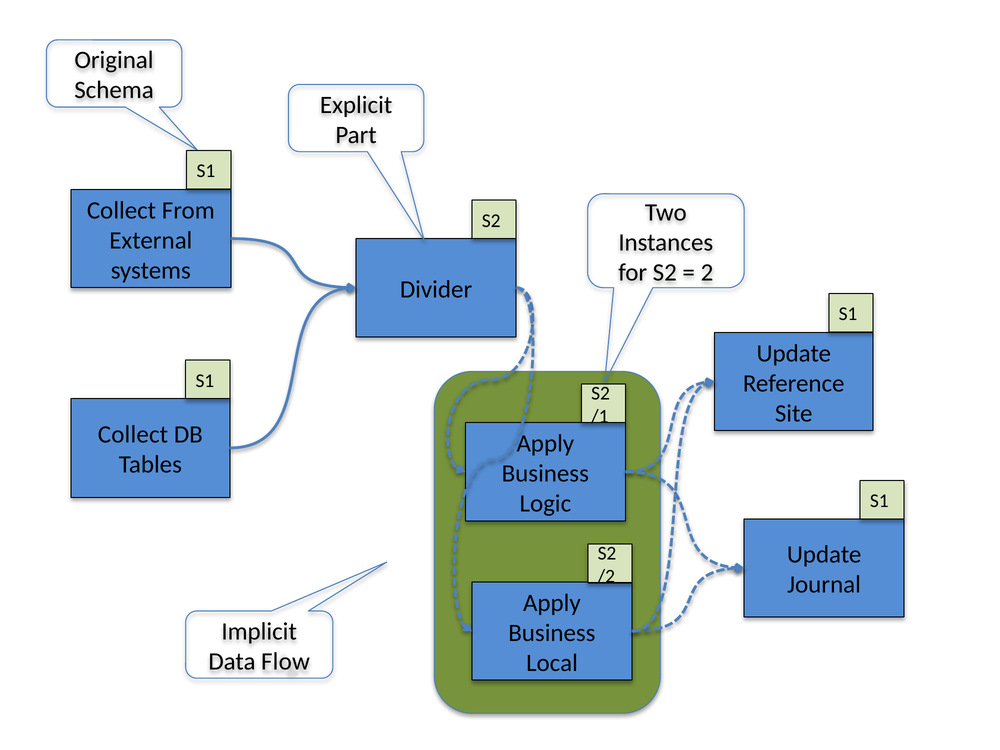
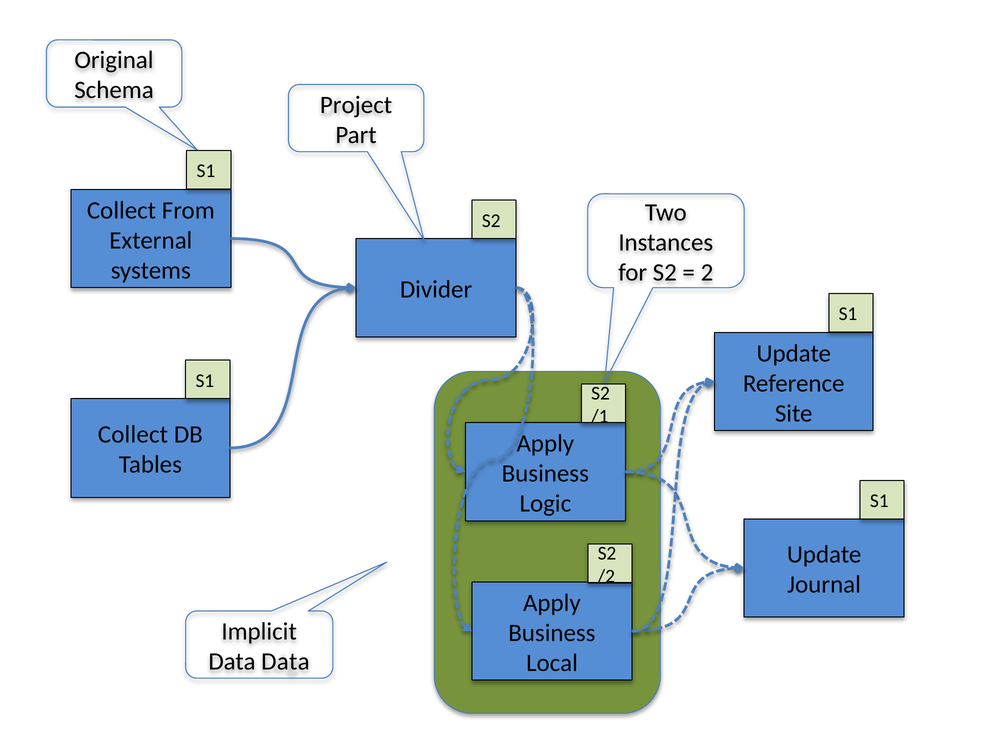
Explicit: Explicit -> Project (356, 105)
Data Flow: Flow -> Data (285, 661)
